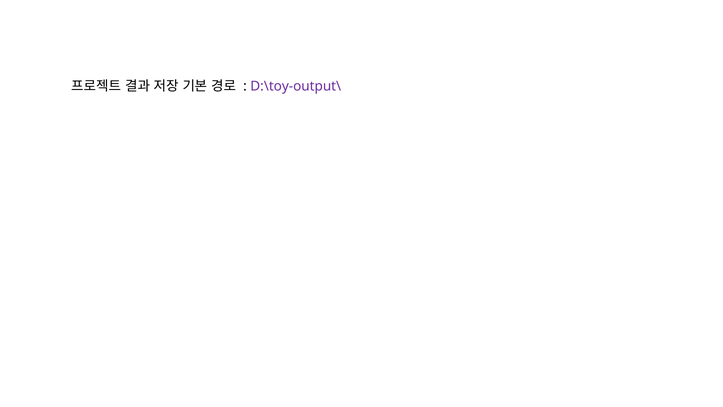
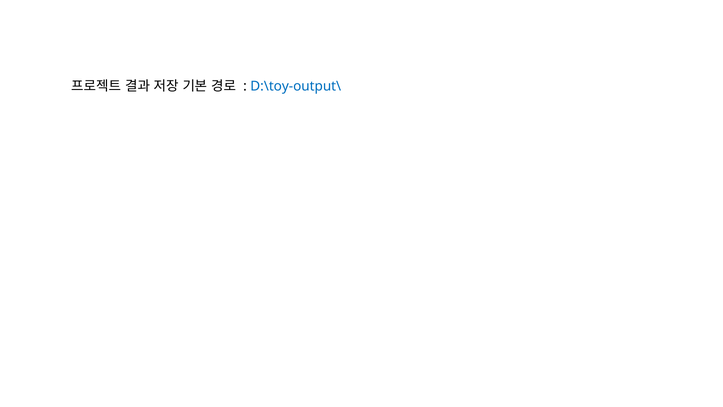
D:\toy-output\ colour: purple -> blue (296, 86)
